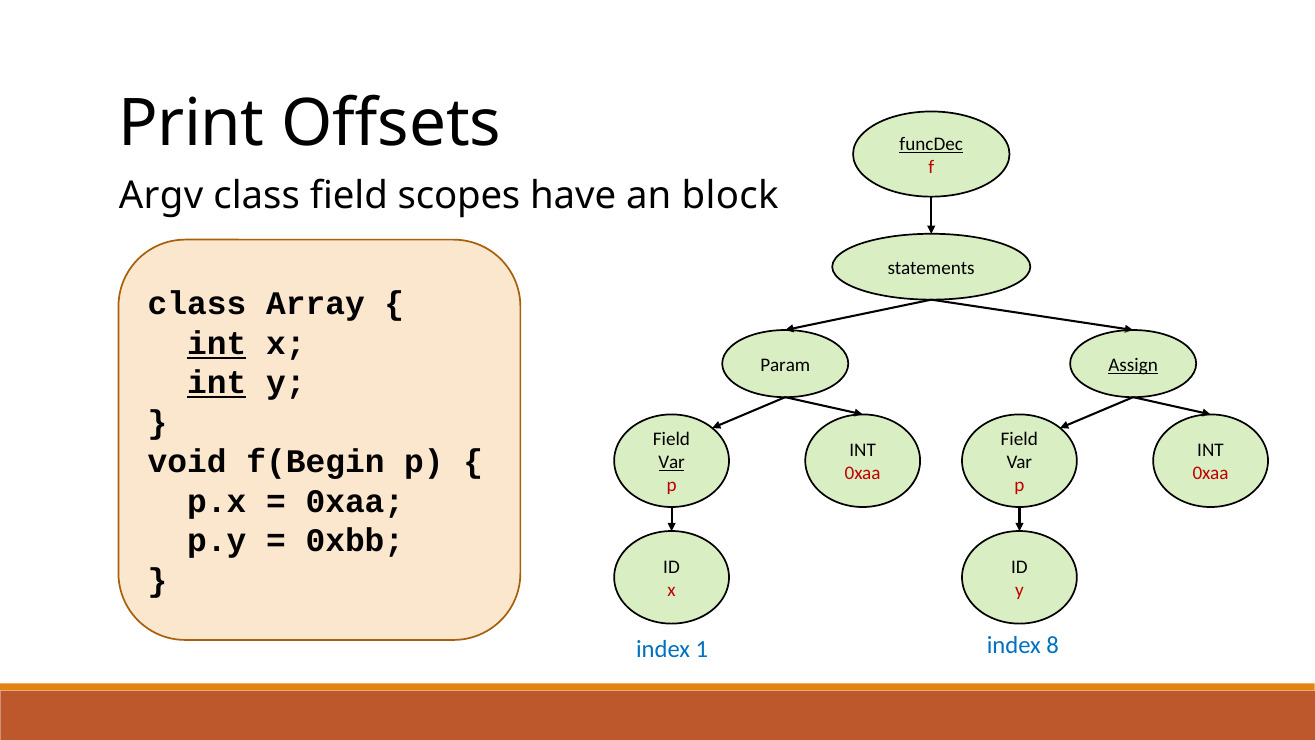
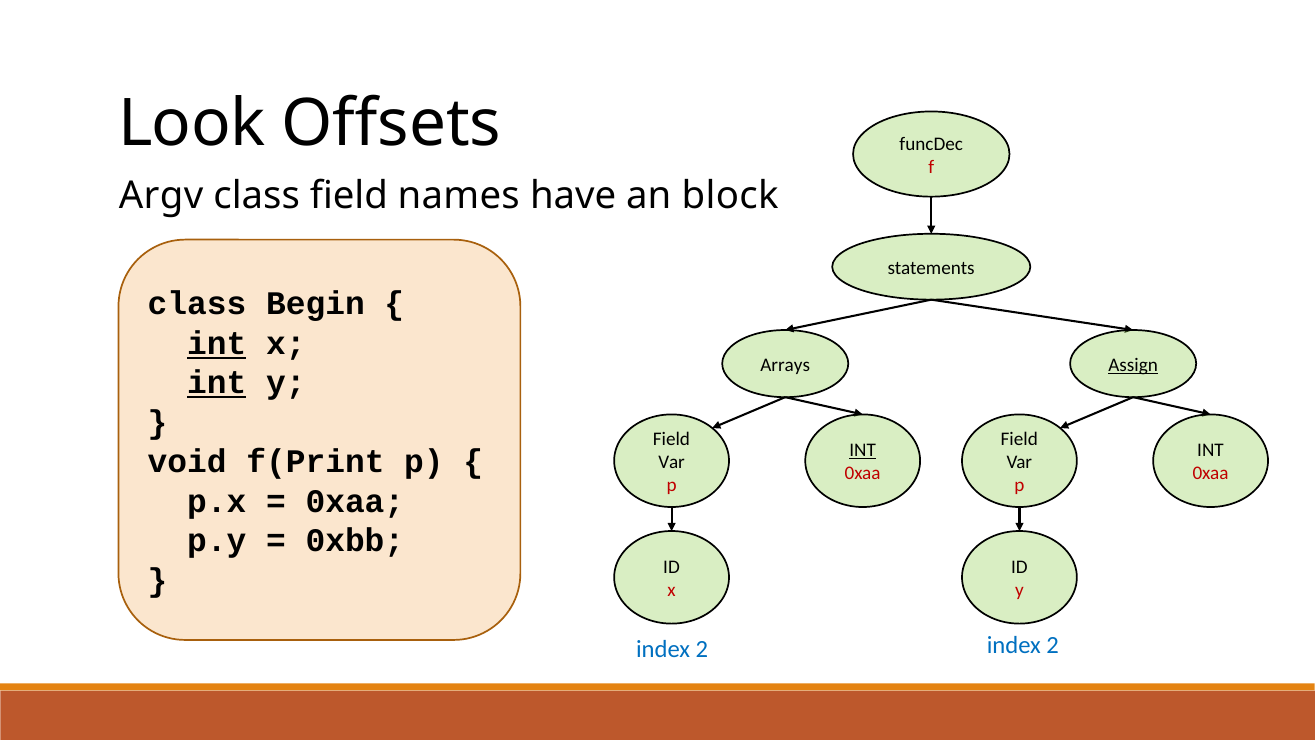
Print: Print -> Look (192, 124)
funcDec underline: present -> none (931, 144)
scopes: scopes -> names (459, 196)
Array: Array -> Begin (315, 304)
Param: Param -> Arrays (785, 365)
INT underline: none -> present (863, 450)
f(Begin: f(Begin -> f(Print (315, 462)
Var underline: present -> none (672, 462)
1: 1 -> 2 (702, 649)
8: 8 -> 2 (1053, 645)
